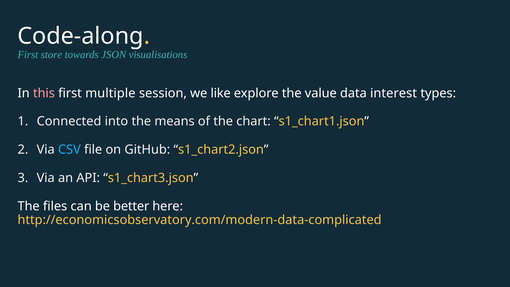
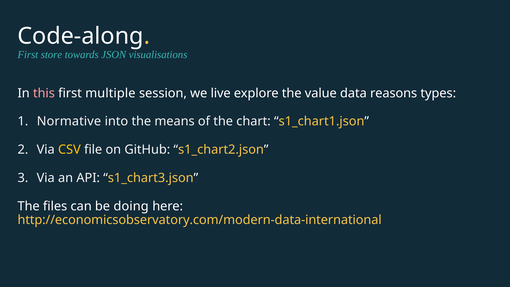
like: like -> live (221, 93)
interest: interest -> reasons (394, 93)
Connected: Connected -> Normative (69, 121)
CSV colour: light blue -> yellow (69, 150)
better: better -> doing (131, 206)
http://economicsobservatory.com/modern-data-complicated: http://economicsobservatory.com/modern-data-complicated -> http://economicsobservatory.com/modern-data-international (200, 220)
